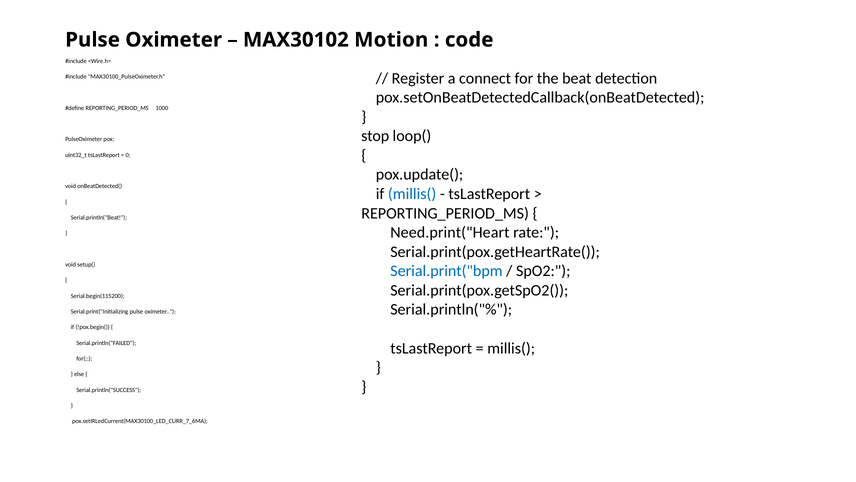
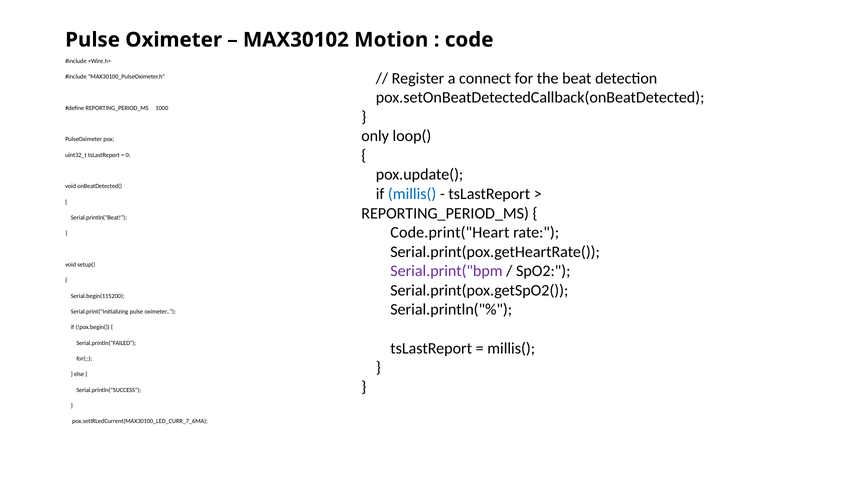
stop: stop -> only (375, 136)
Need.print("Heart: Need.print("Heart -> Code.print("Heart (450, 232)
Serial.print("bpm colour: blue -> purple (446, 271)
